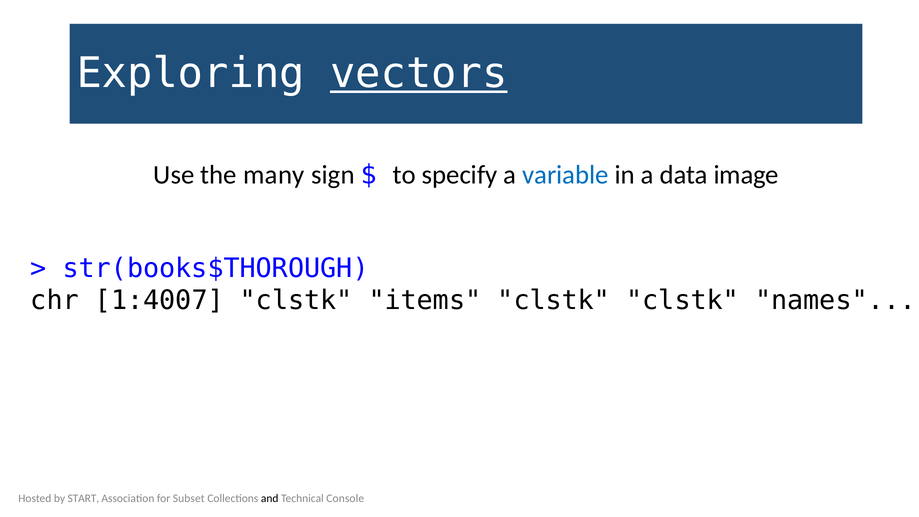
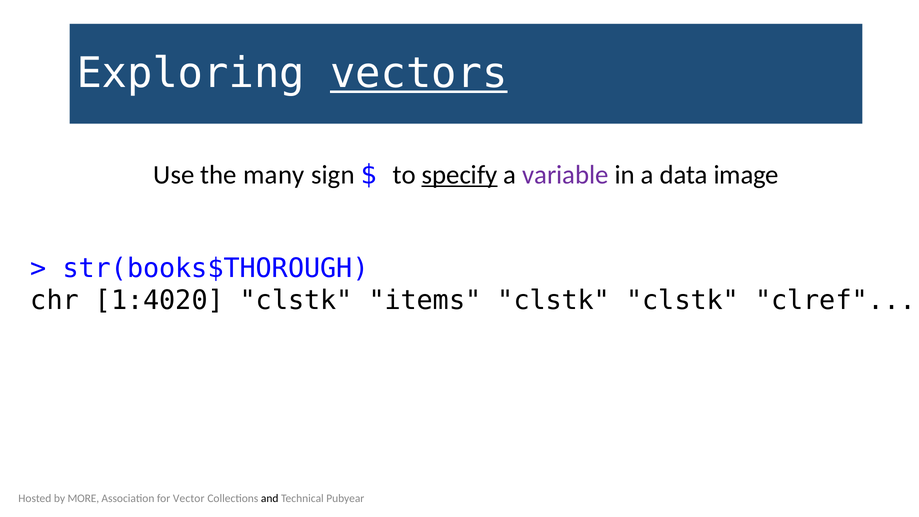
specify underline: none -> present (460, 175)
variable colour: blue -> purple (565, 175)
1:4007: 1:4007 -> 1:4020 (159, 300)
names: names -> clref (836, 300)
START: START -> MORE (83, 498)
Subset: Subset -> Vector (189, 498)
Console: Console -> Pubyear (345, 498)
